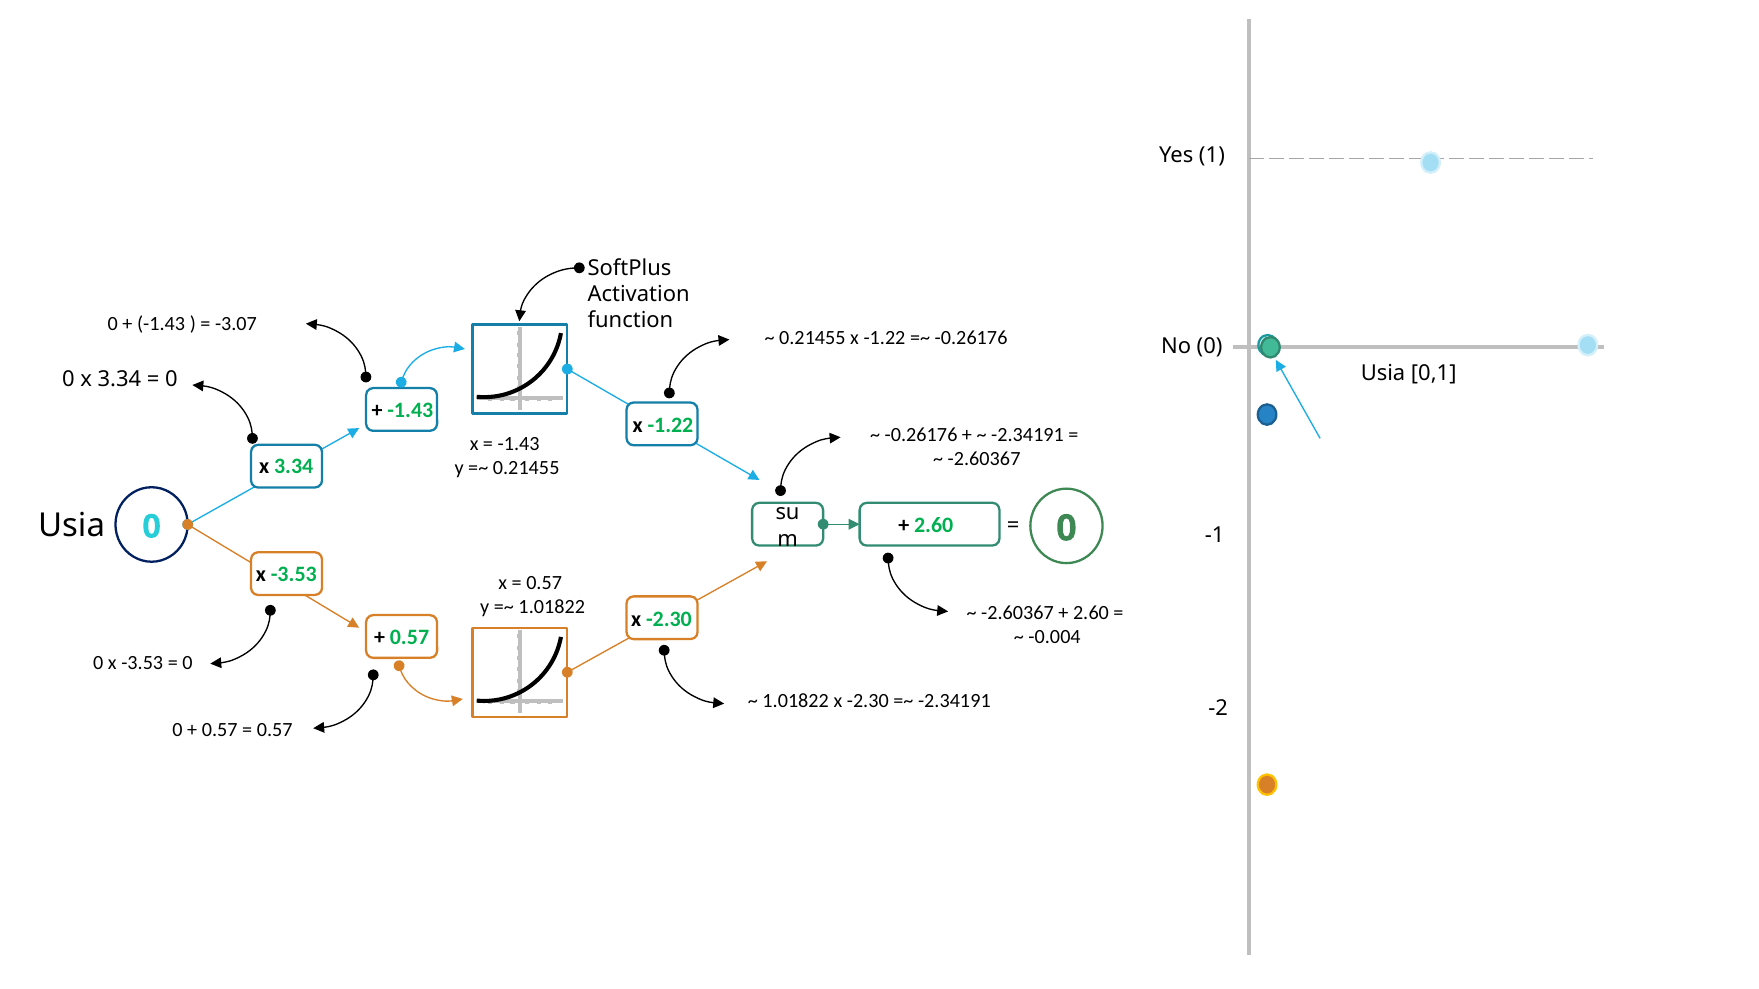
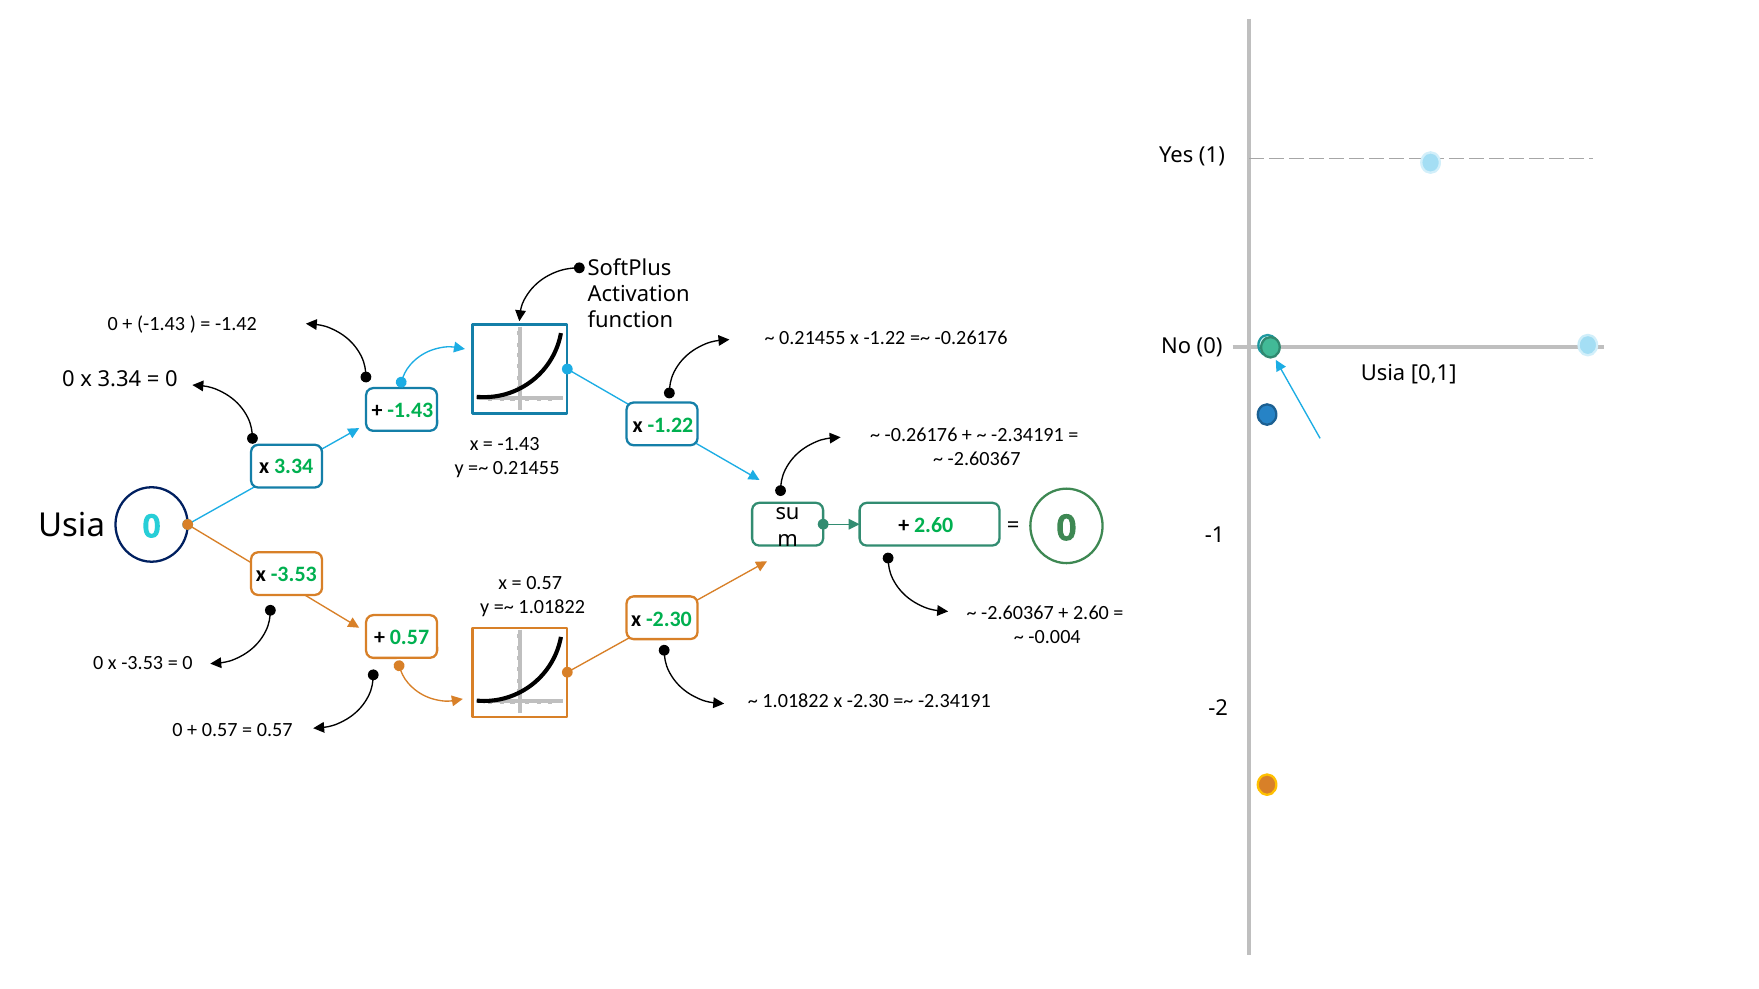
-3.07: -3.07 -> -1.42 (236, 324)
